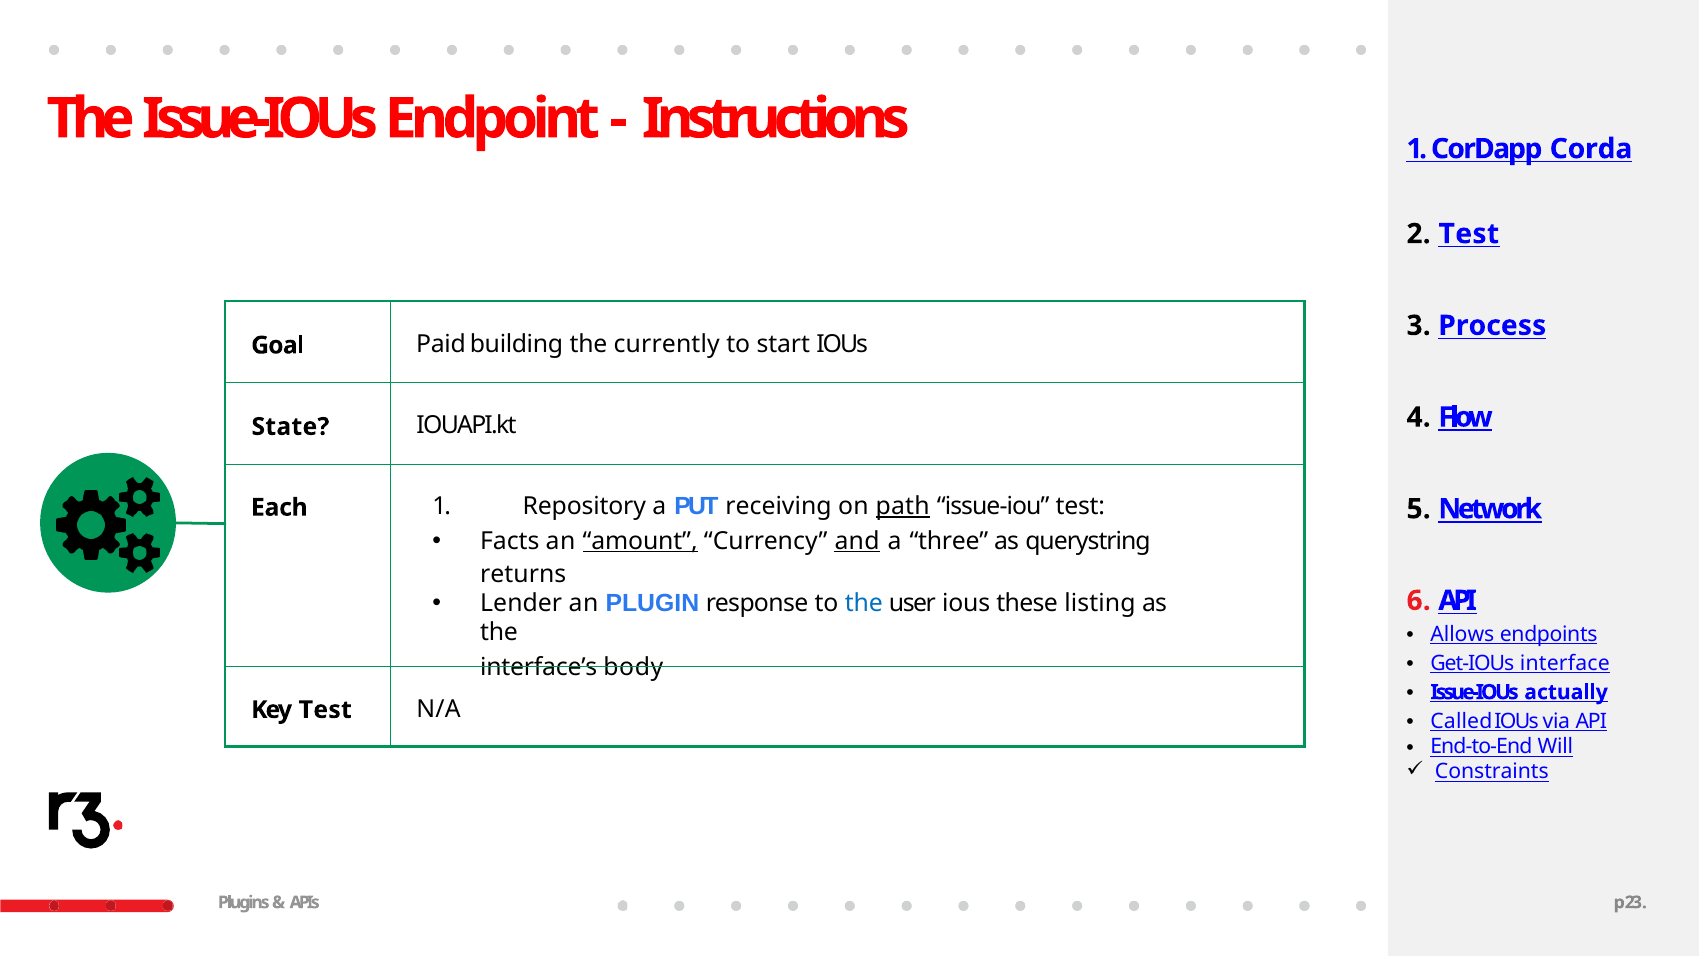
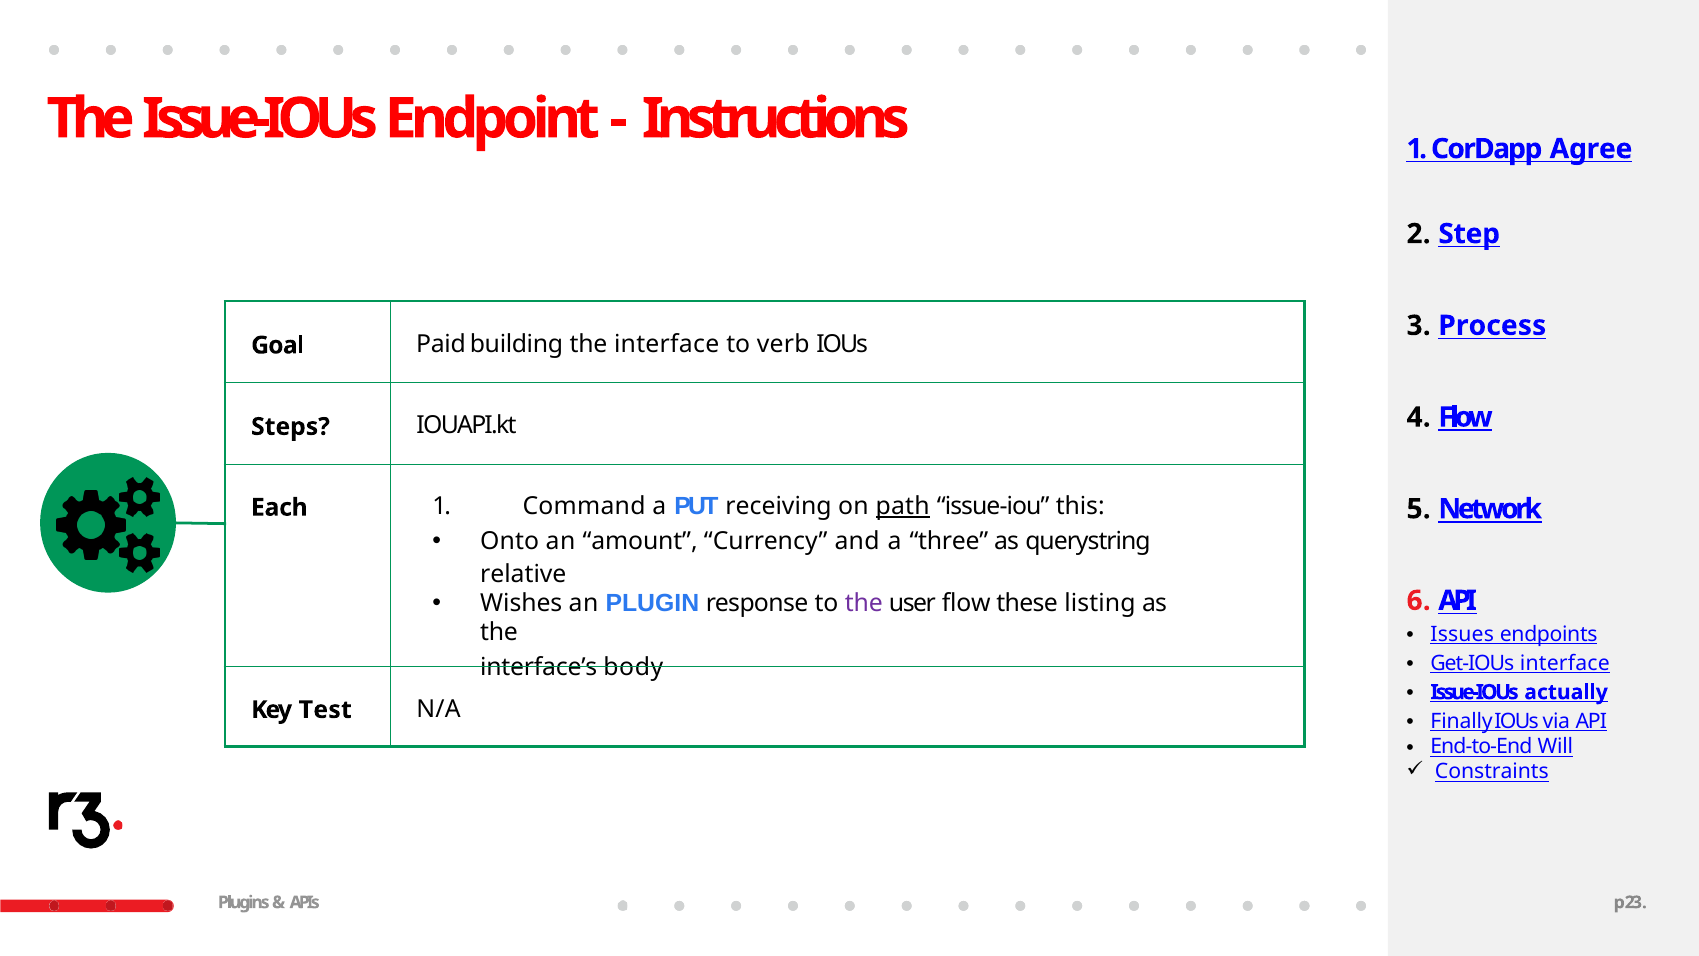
Corda: Corda -> Agree (1591, 149)
Test: Test -> Step (1469, 234)
the currently: currently -> interface (667, 344)
start: start -> verb (783, 344)
State: State -> Steps (291, 427)
Repository: Repository -> Command (584, 506)
issue-iou test: test -> this (1080, 506)
Facts: Facts -> Onto (510, 541)
amount underline: present -> none (640, 541)
and underline: present -> none (857, 541)
returns: returns -> relative (523, 575)
Lender: Lender -> Wishes (521, 603)
the colour: blue -> purple (864, 603)
user ious: ious -> flow (966, 603)
Allows: Allows -> Issues (1462, 634)
Called: Called -> Finally (1462, 721)
